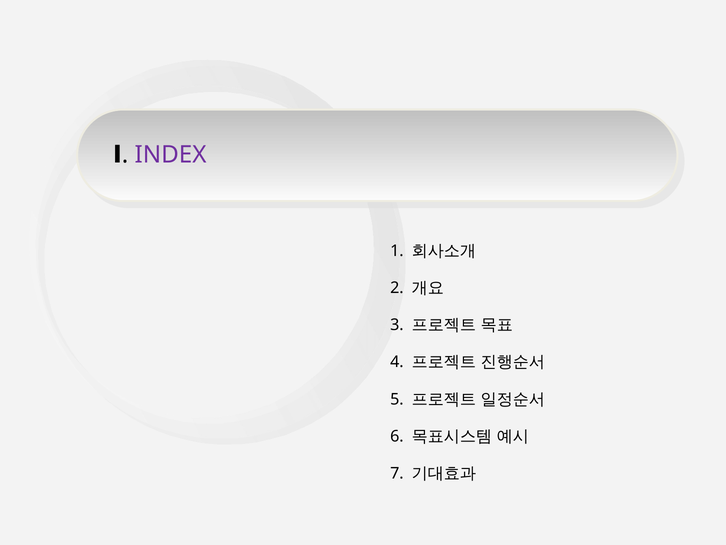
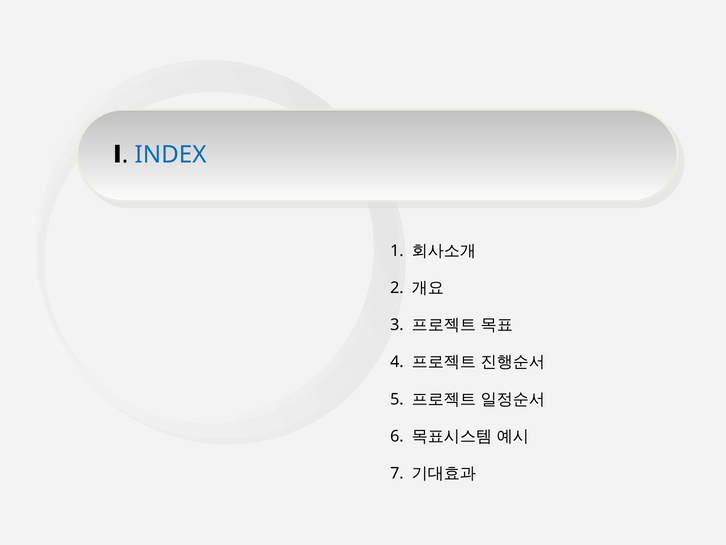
INDEX colour: purple -> blue (171, 155)
